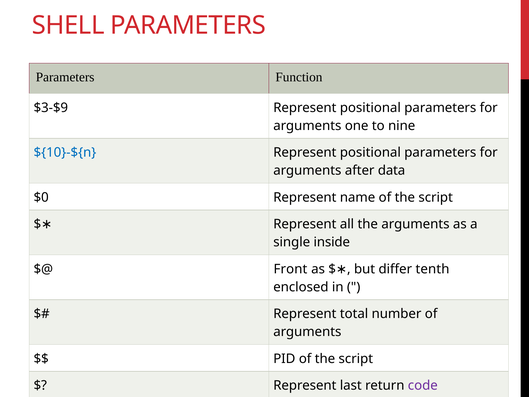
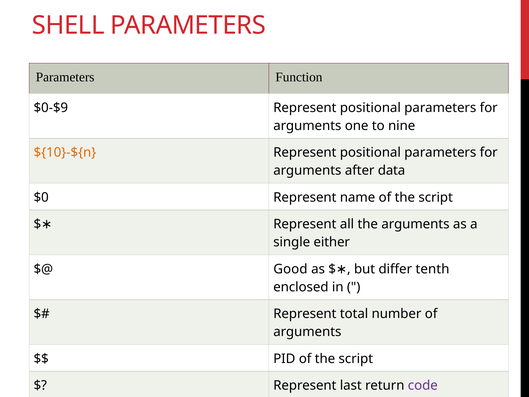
$3-$9: $3-$9 -> $0-$9 (51, 108)
${10}-${n colour: blue -> orange (65, 152)
inside: inside -> either (332, 242)
Front: Front -> Good (290, 269)
